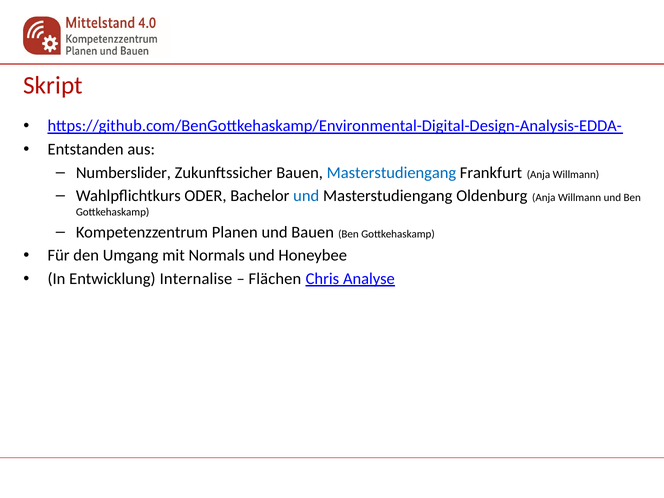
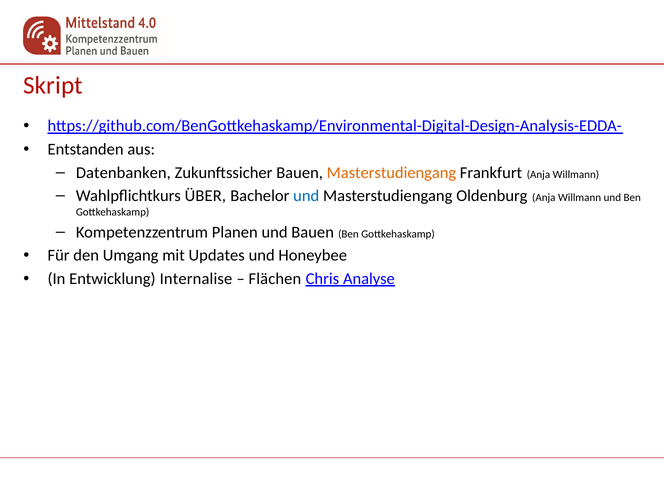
Numberslider: Numberslider -> Datenbanken (123, 173)
Masterstudiengang colour: blue -> orange (391, 173)
ODER: ODER -> ÜBER (205, 196)
Normals: Normals -> Updates (217, 256)
